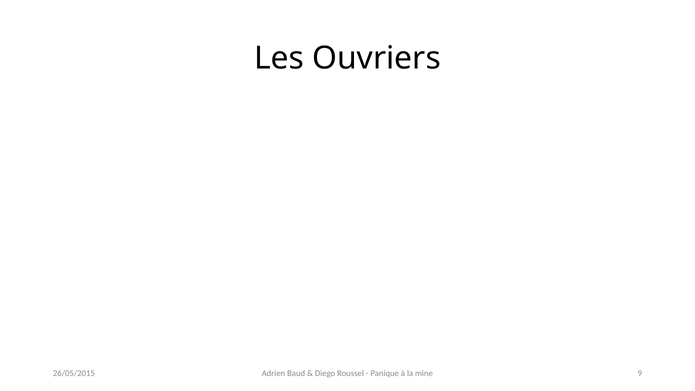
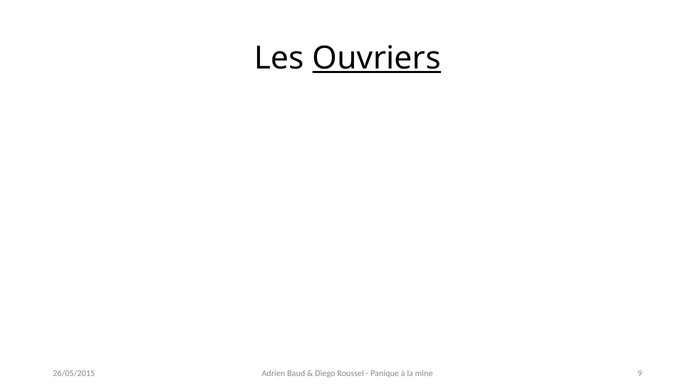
Ouvriers underline: none -> present (377, 58)
